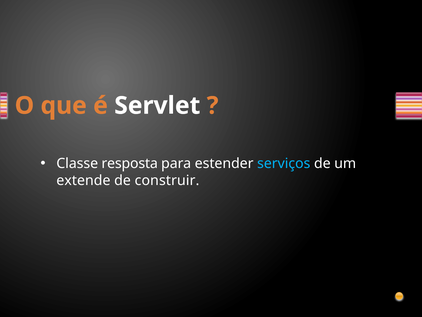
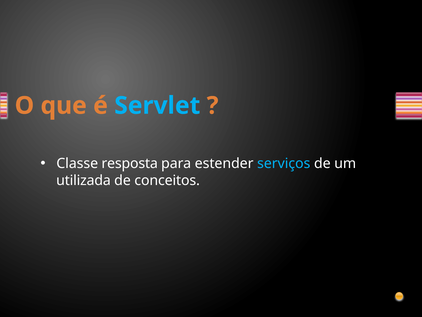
Servlet colour: white -> light blue (157, 105)
extende: extende -> utilizada (83, 180)
construir: construir -> conceitos (167, 180)
